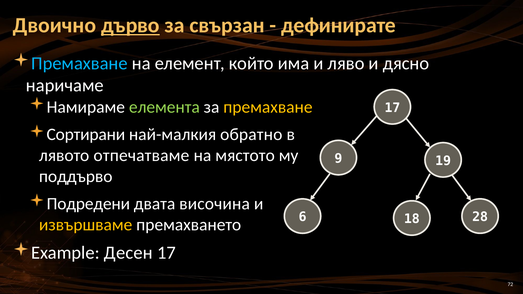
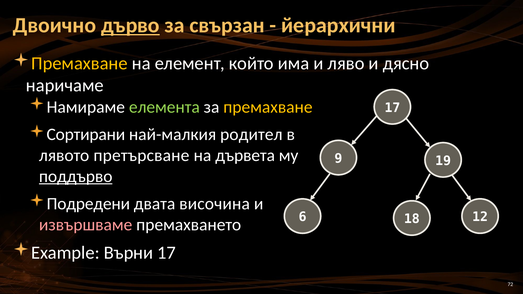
дефинирате: дефинирате -> йерархични (338, 25)
Премахване colour: light blue -> yellow (79, 63)
обратно: обратно -> родител (251, 135)
отпечатваме: отпечатваме -> претърсване (141, 155)
мястото: мястото -> дървета (245, 155)
поддърво underline: none -> present (76, 176)
28: 28 -> 12 (480, 217)
извършваме colour: yellow -> pink (86, 225)
Десен: Десен -> Върни (129, 253)
